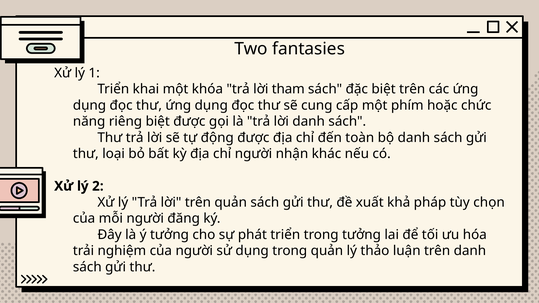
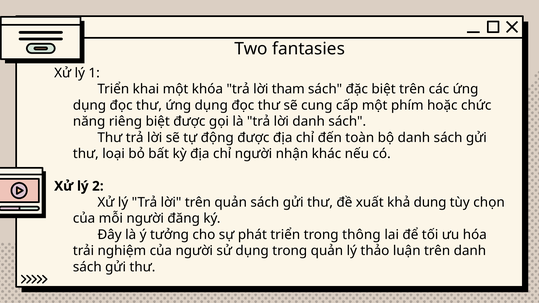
pháp: pháp -> dung (430, 202)
trong tưởng: tưởng -> thông (361, 235)
